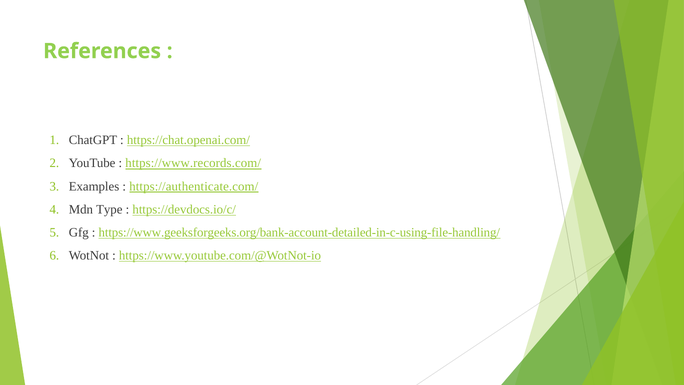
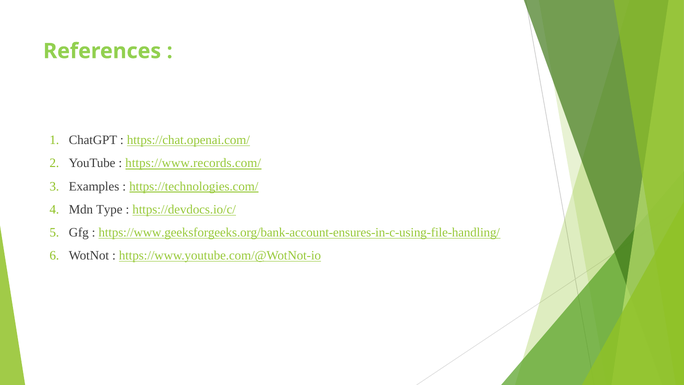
https://authenticate.com/: https://authenticate.com/ -> https://technologies.com/ (194, 186)
https://www.geeksforgeeks.org/bank-account-detailed-in-c-using-file-handling/: https://www.geeksforgeeks.org/bank-account-detailed-in-c-using-file-handling/ -> https://www.geeksforgeeks.org/bank-account-ensures-in-c-using-file-handling/ (299, 232)
